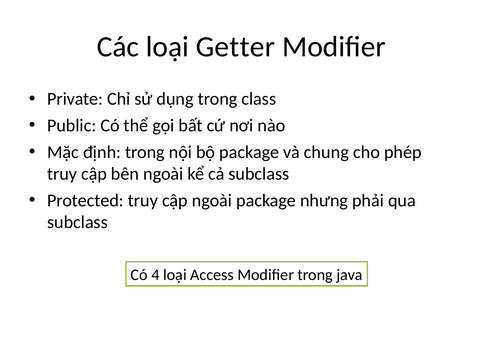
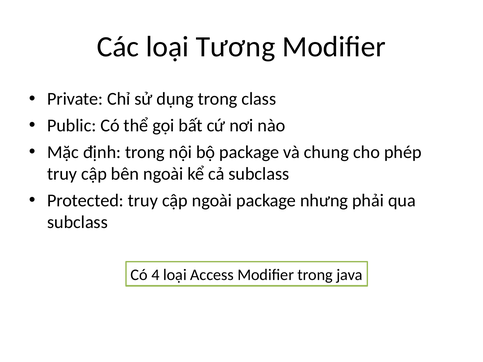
Getter: Getter -> Tương (235, 47)
